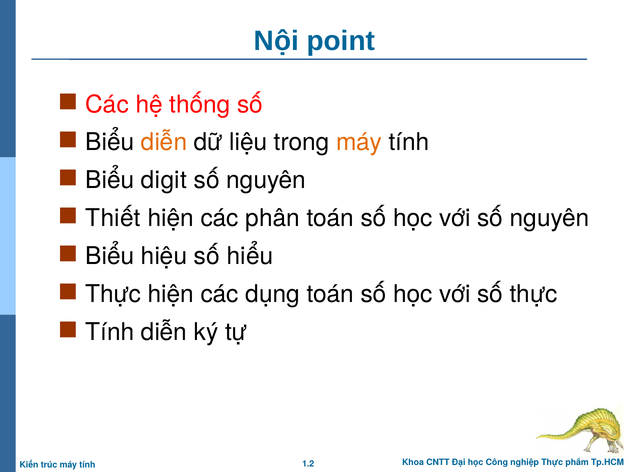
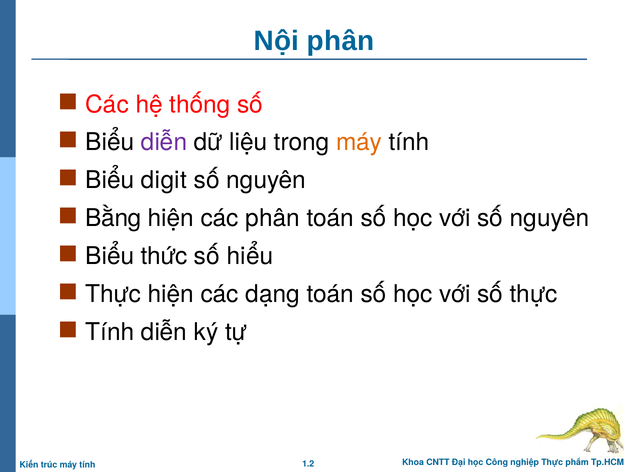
Nội point: point -> phân (341, 41)
diễn colour: orange -> purple (164, 142)
Thiết: Thiết -> Bằng (113, 218)
hiệu: hiệu -> thức (164, 256)
dụng: dụng -> dạng (273, 294)
